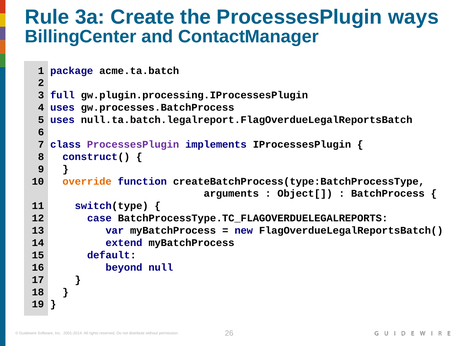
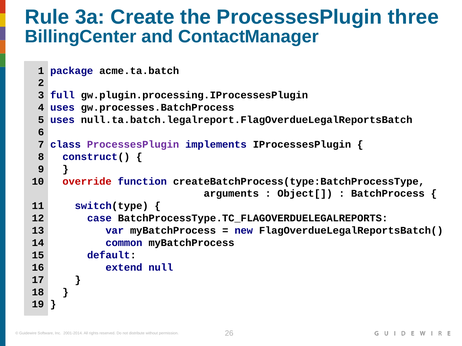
ways: ways -> three (413, 17)
override colour: orange -> red (87, 182)
extend: extend -> common (124, 243)
beyond: beyond -> extend (124, 268)
